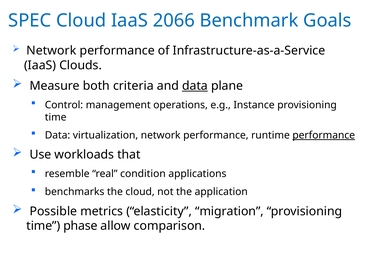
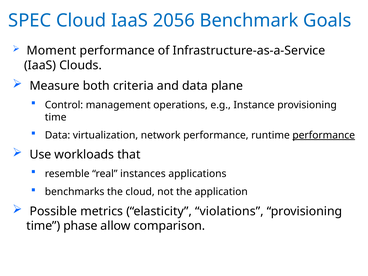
2066: 2066 -> 2056 (174, 21)
Network: Network -> Moment (51, 51)
data underline: present -> none (195, 86)
condition: condition -> instances (143, 174)
migration: migration -> violations (229, 211)
